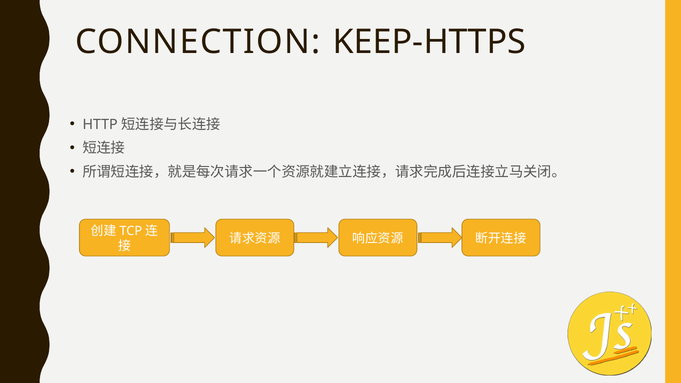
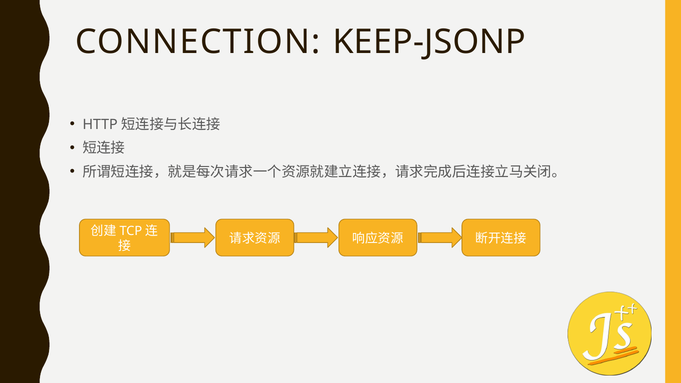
KEEP-HTTPS: KEEP-HTTPS -> KEEP-JSONP (429, 42)
